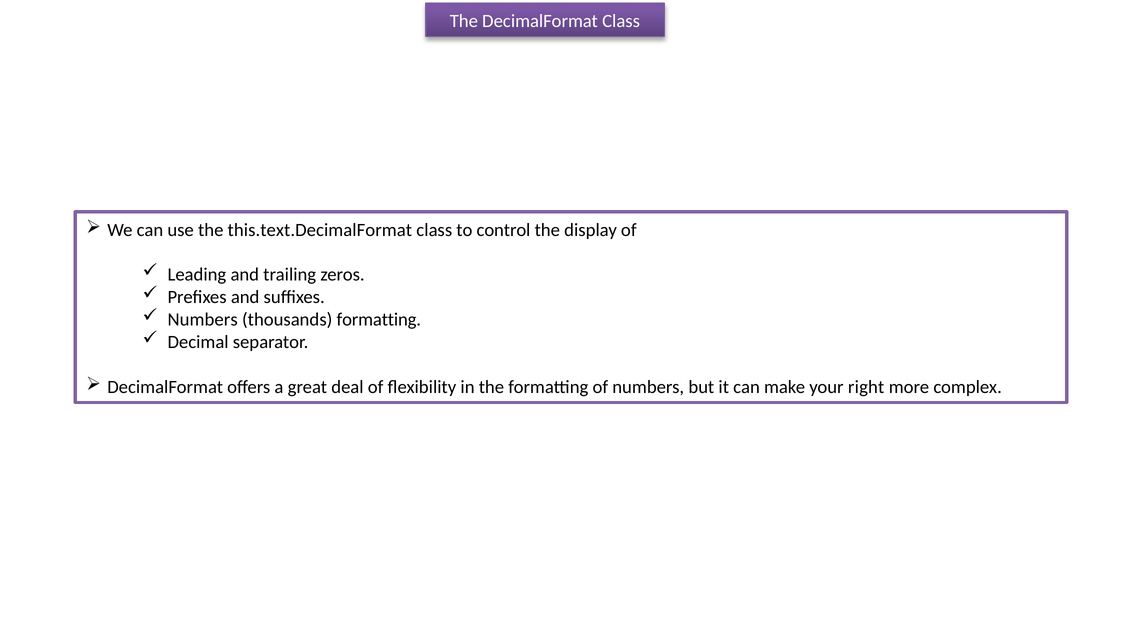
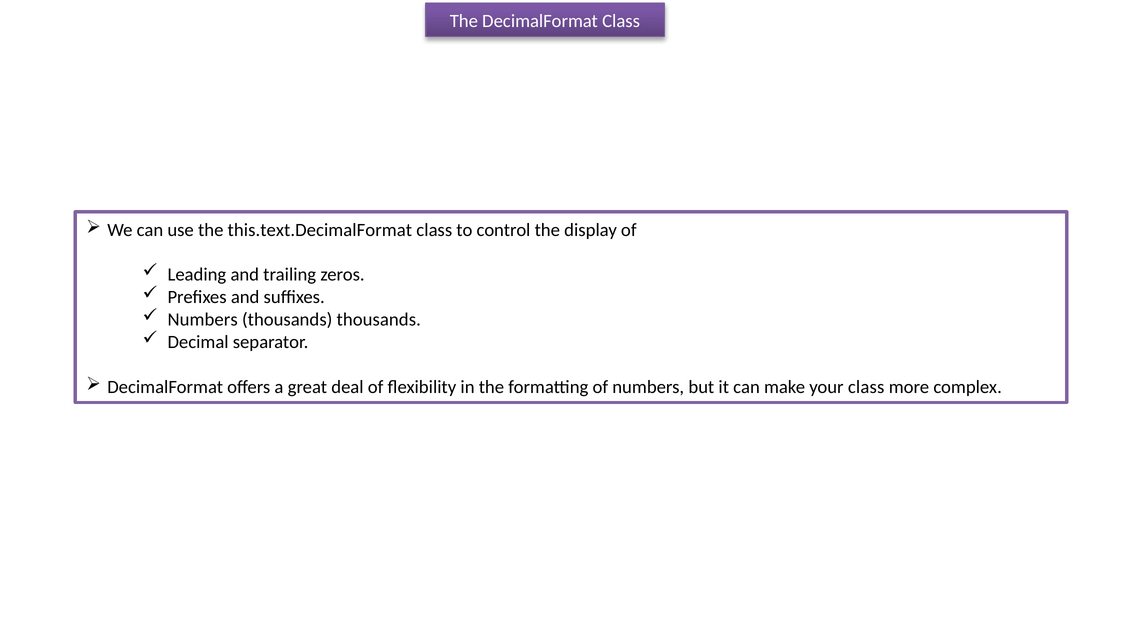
thousands formatting: formatting -> thousands (379, 320)
your right: right -> class (866, 387)
